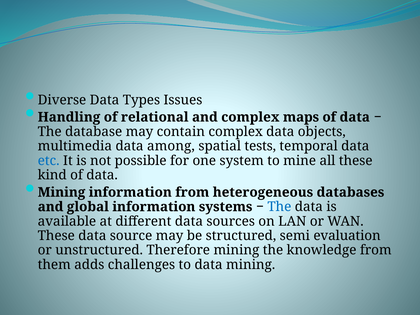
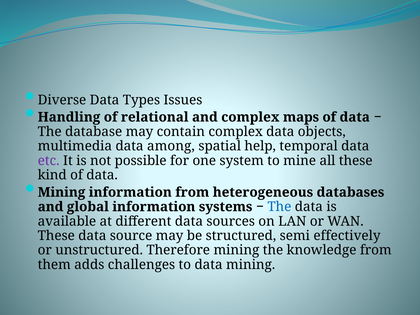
tests: tests -> help (260, 146)
etc colour: blue -> purple (49, 161)
evaluation: evaluation -> effectively (347, 236)
